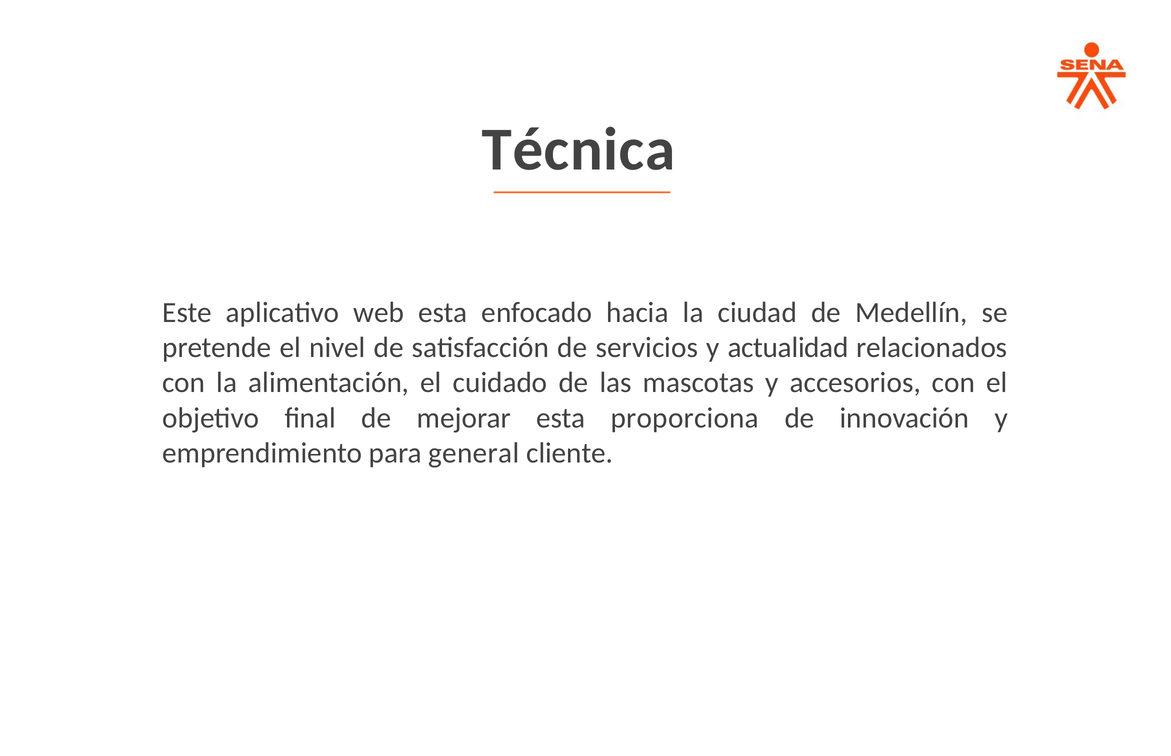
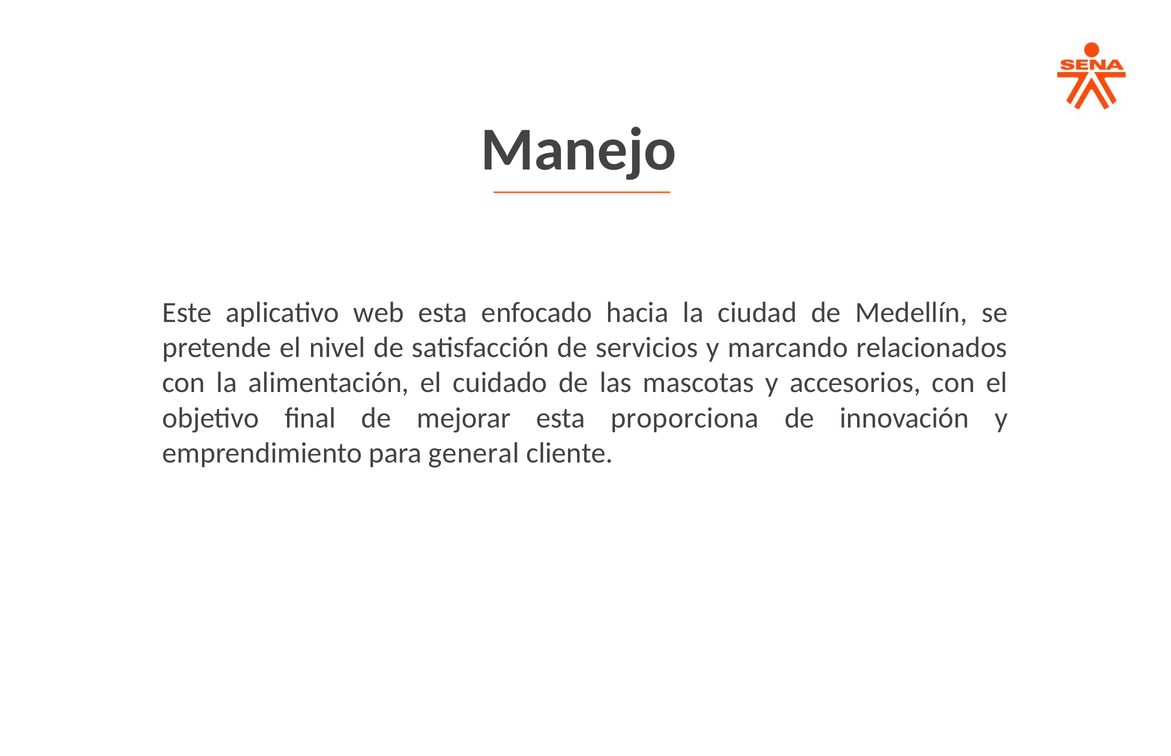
Técnica: Técnica -> Manejo (579, 150)
actualidad: actualidad -> marcando (788, 348)
